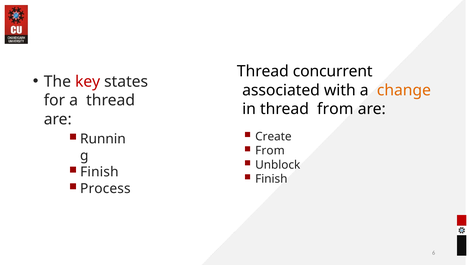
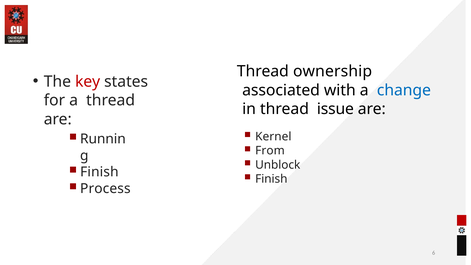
concurrent: concurrent -> ownership (333, 71)
change colour: orange -> blue (404, 90)
thread from: from -> issue (335, 109)
Create: Create -> Kernel (273, 137)
